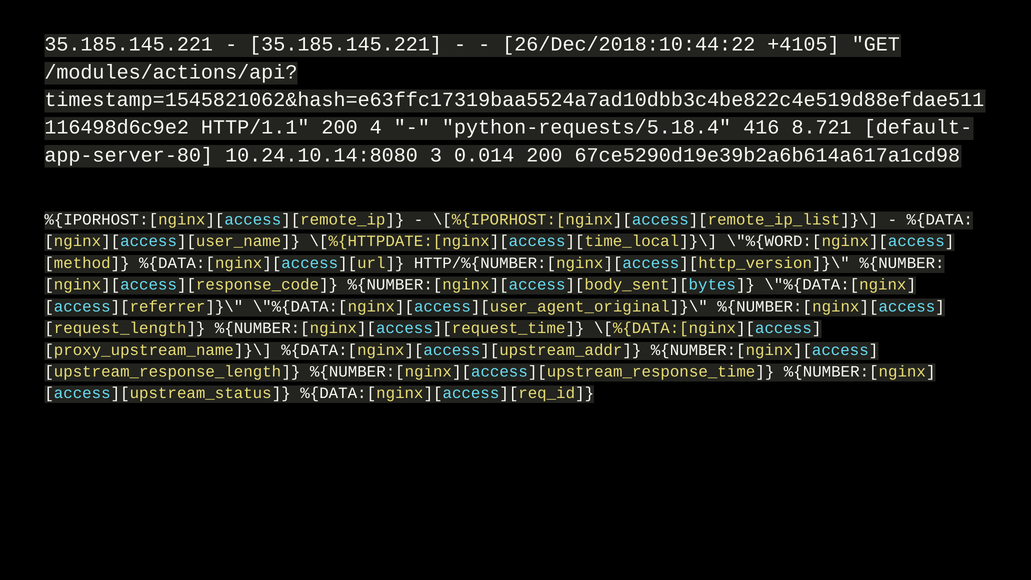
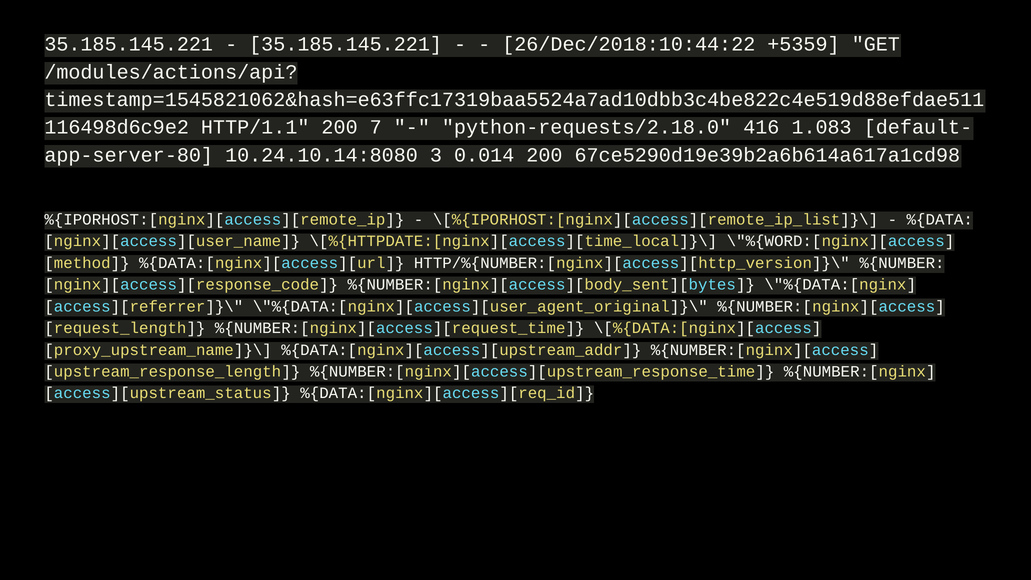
+4105: +4105 -> +5359 (803, 44)
4: 4 -> 7 (376, 127)
python-requests/5.18.4: python-requests/5.18.4 -> python-requests/2.18.0 (586, 127)
8.721: 8.721 -> 1.083 (822, 127)
